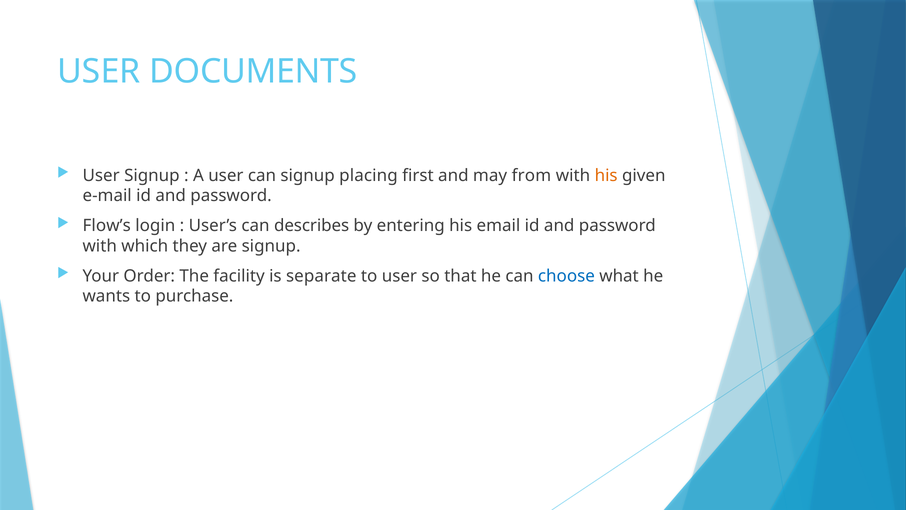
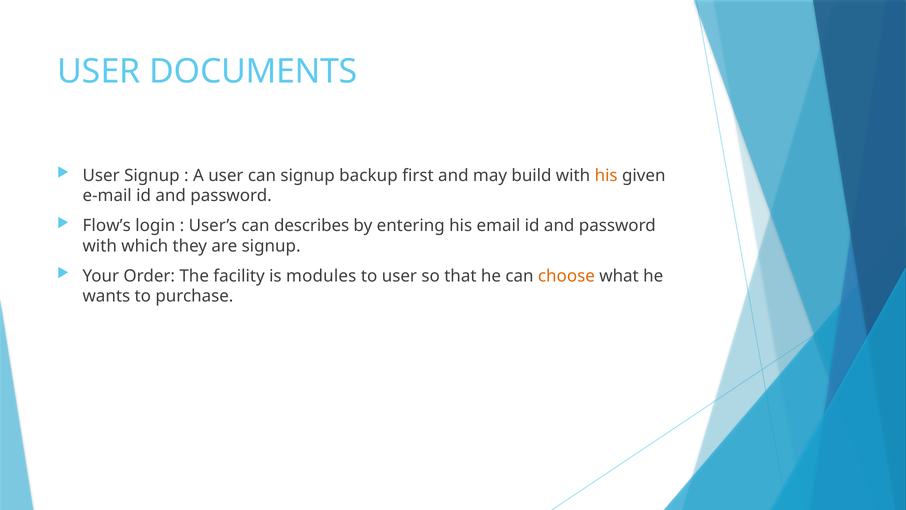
placing: placing -> backup (368, 175)
from: from -> build (531, 175)
separate: separate -> modules (321, 276)
choose colour: blue -> orange (566, 276)
